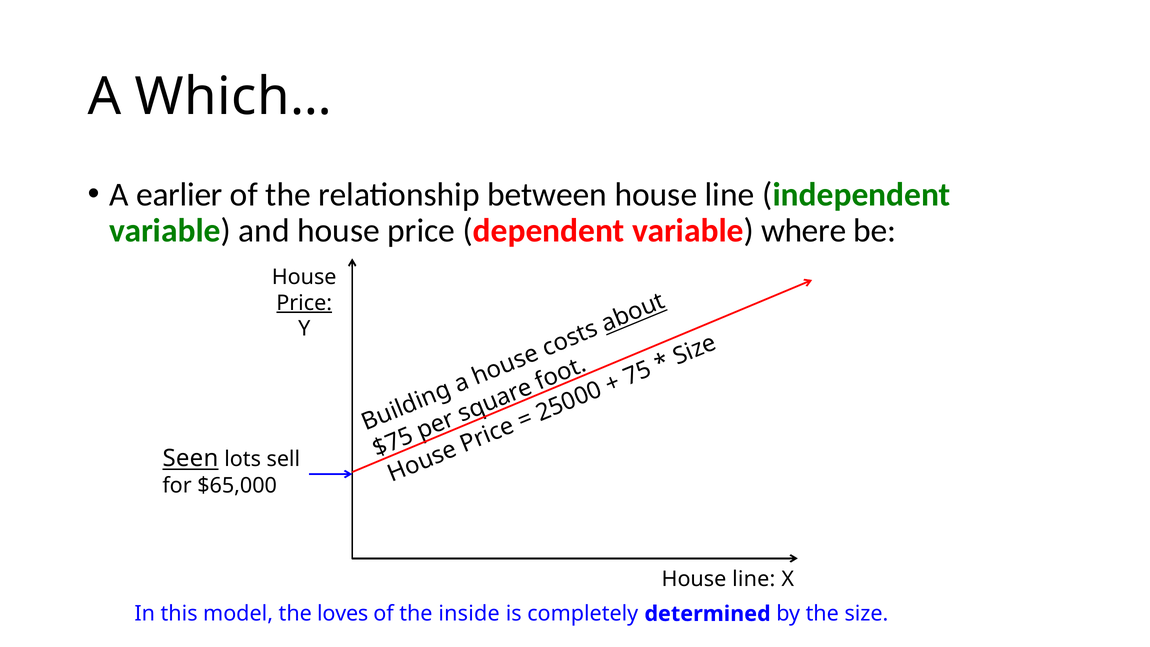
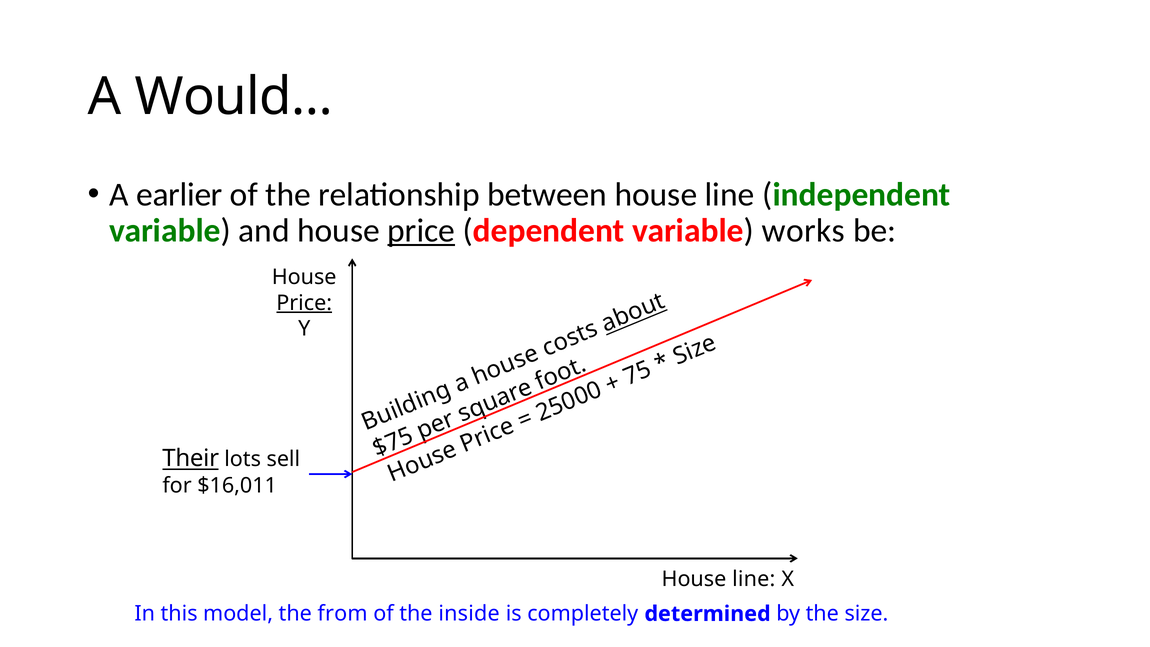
Which…: Which… -> Would… (234, 97)
price underline: none -> present (421, 231)
where: where -> works (803, 231)
Seen: Seen -> Their (191, 458)
$65,000: $65,000 -> $16,011 (237, 485)
loves: loves -> from (343, 614)
